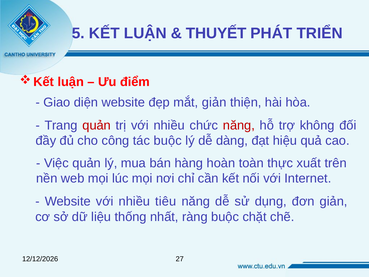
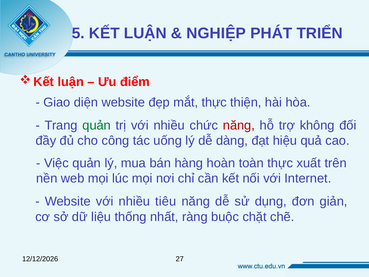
THUYẾT: THUYẾT -> NGHIỆP (216, 33)
mắt giản: giản -> thực (214, 102)
quản colour: red -> green (97, 125)
tác buộc: buộc -> uống (168, 141)
